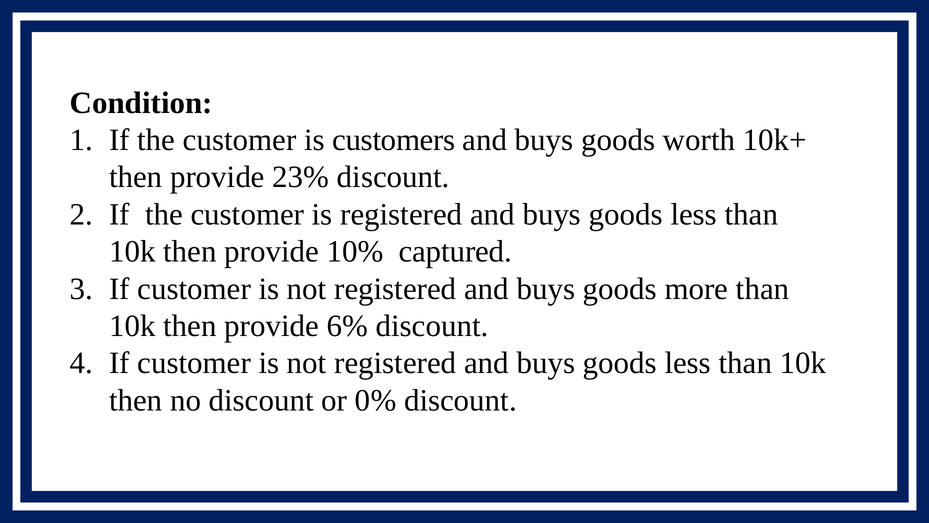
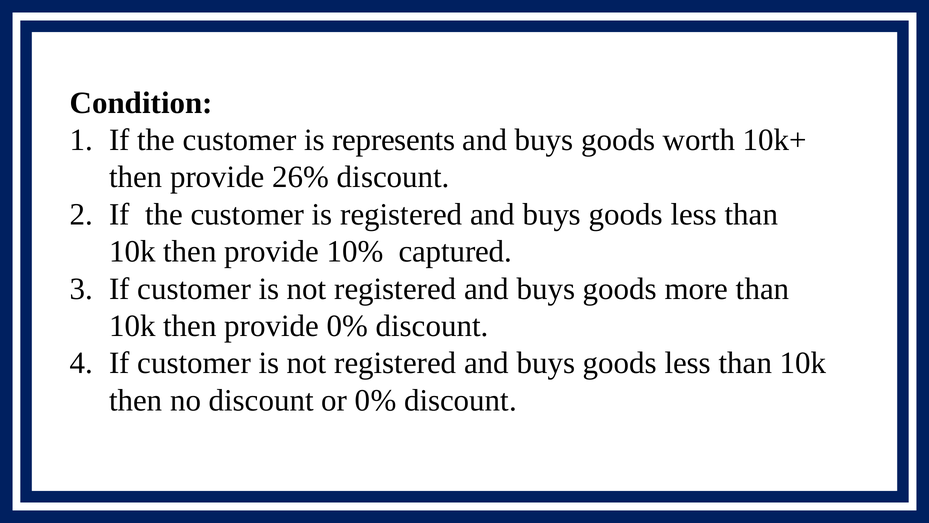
customers: customers -> represents (394, 140)
23%: 23% -> 26% (301, 177)
provide 6%: 6% -> 0% (347, 326)
